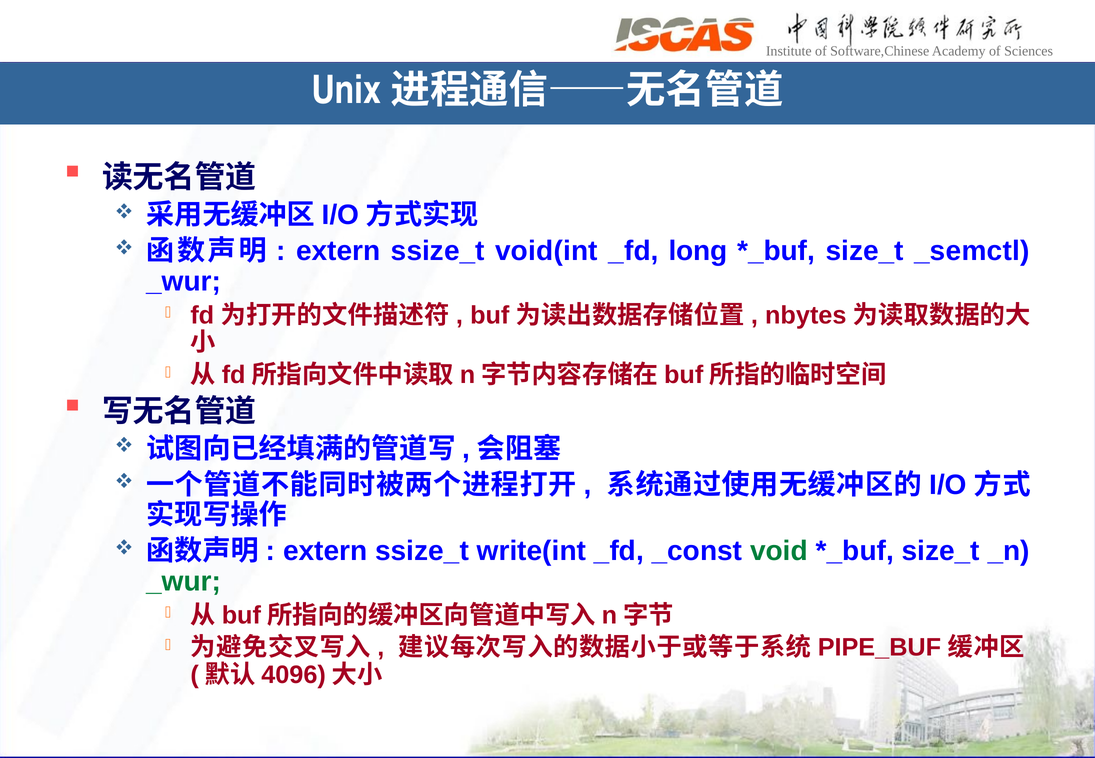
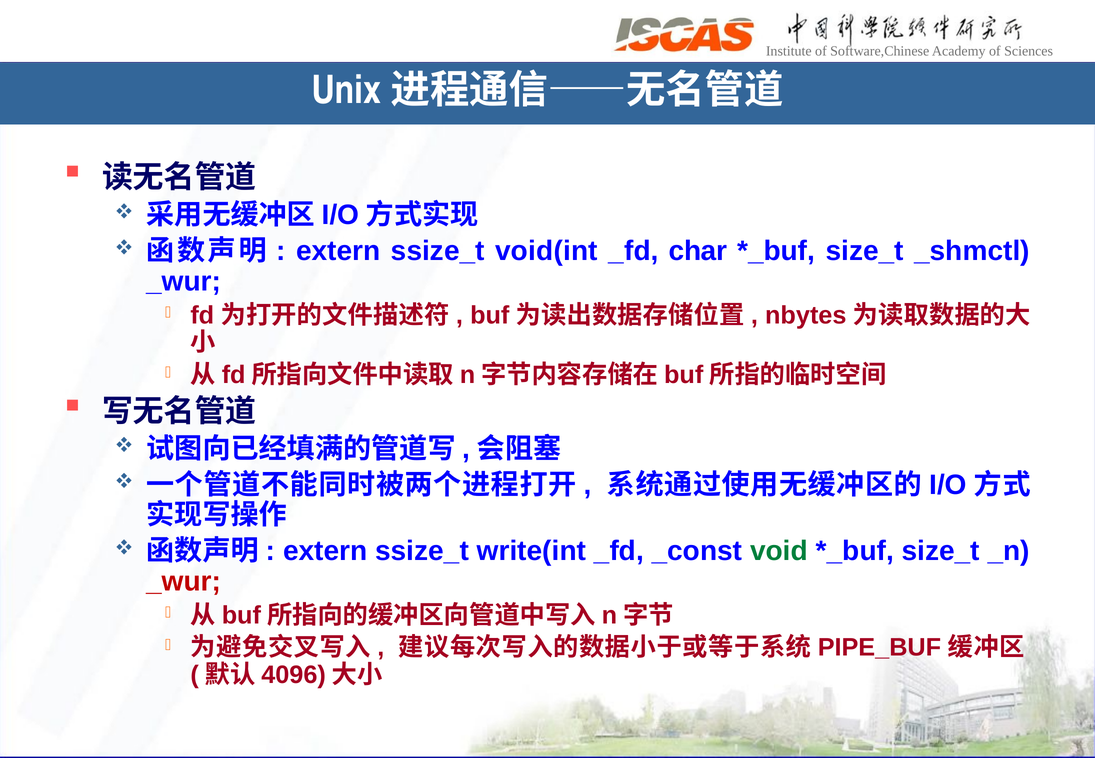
long: long -> char (698, 251)
_semctl: _semctl -> _shmctl (972, 251)
_wur colour: green -> red (184, 581)
